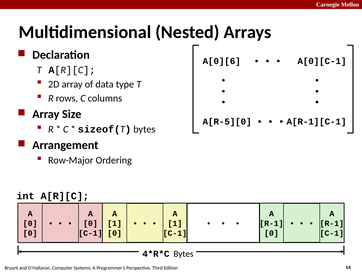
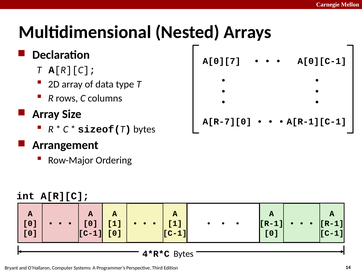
A[0][6: A[0][6 -> A[0][7 (222, 61)
A[R-5][0: A[R-5][0 -> A[R-7][0 (227, 121)
